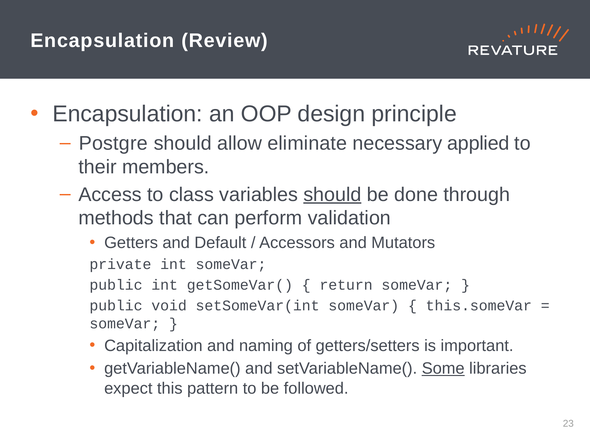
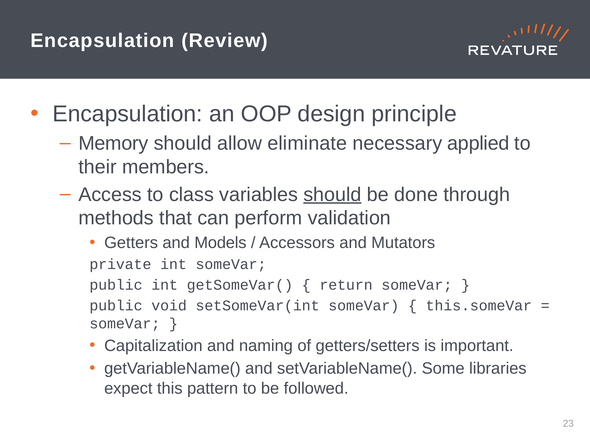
Postgre: Postgre -> Memory (113, 143)
Default: Default -> Models (220, 243)
Some underline: present -> none (443, 368)
